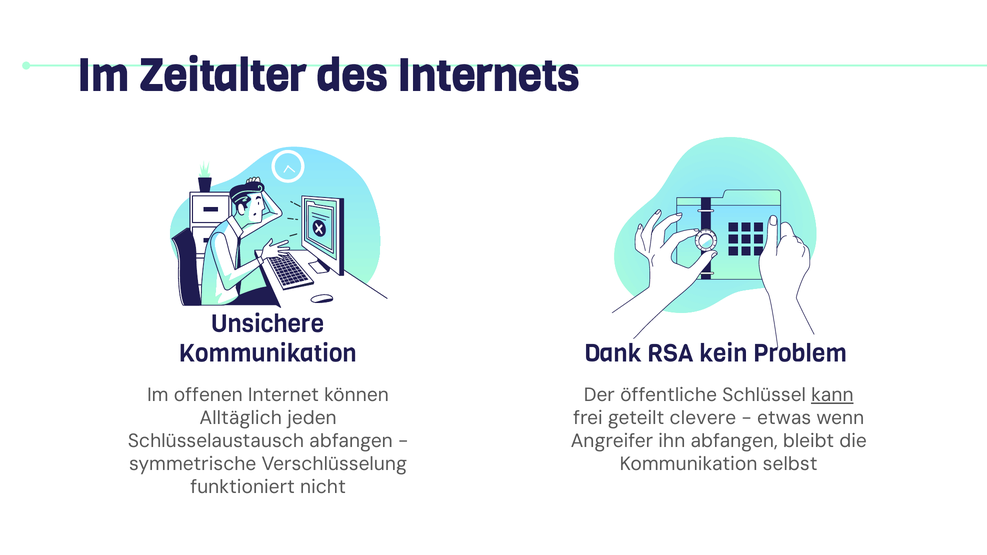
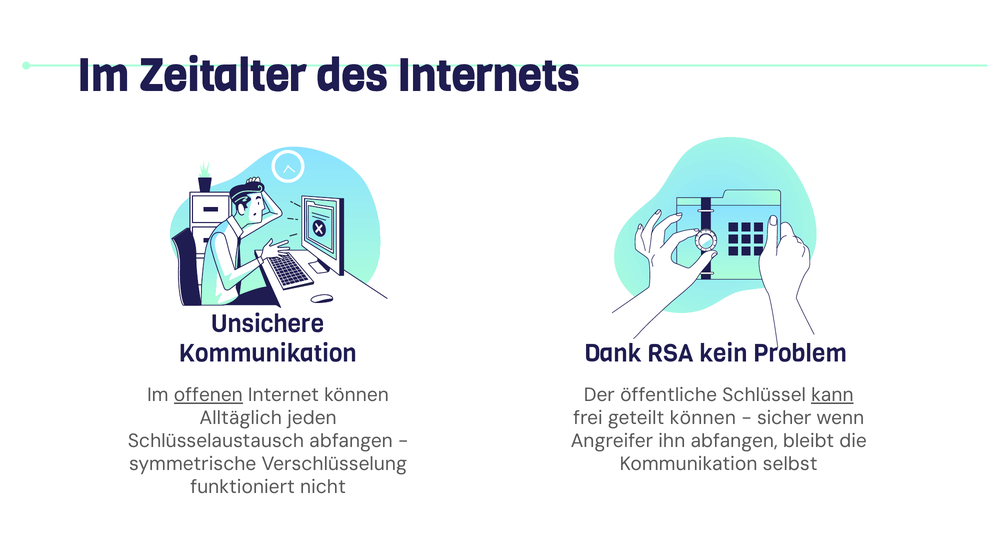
offenen underline: none -> present (208, 395)
geteilt clevere: clevere -> können (703, 418)
etwas: etwas -> sicher (784, 418)
